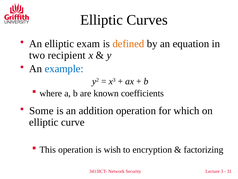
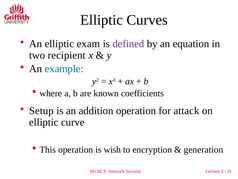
defined colour: orange -> purple (128, 44)
Some: Some -> Setup (41, 110)
which: which -> attack (186, 110)
factorizing: factorizing -> generation (204, 149)
